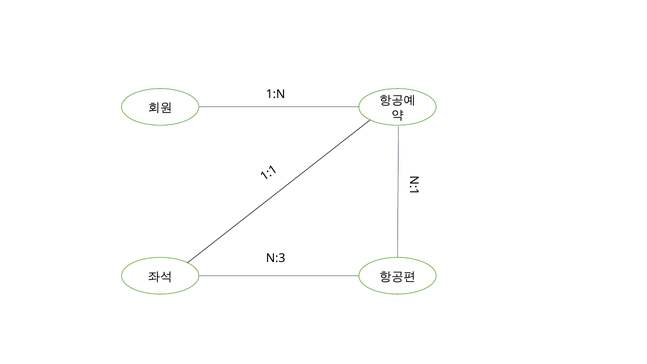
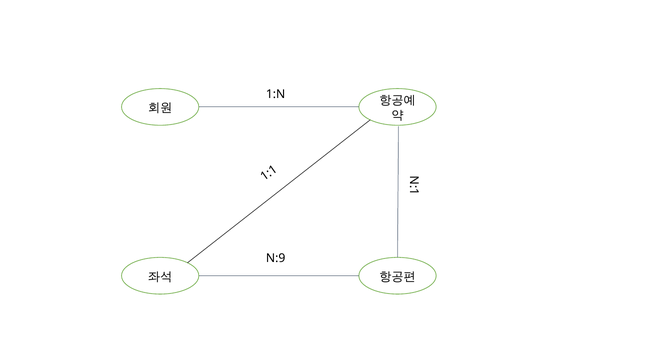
N:3: N:3 -> N:9 (276, 258)
